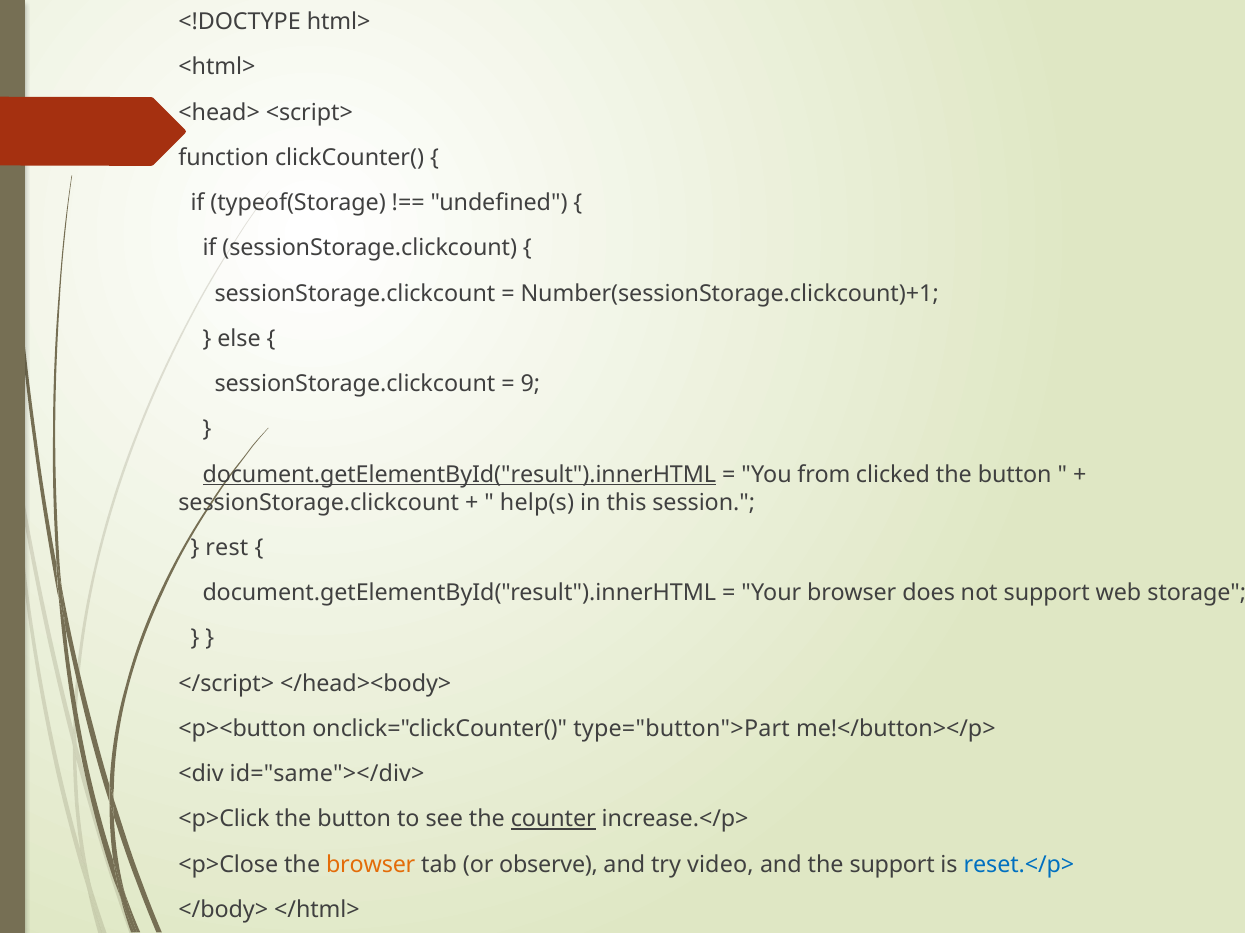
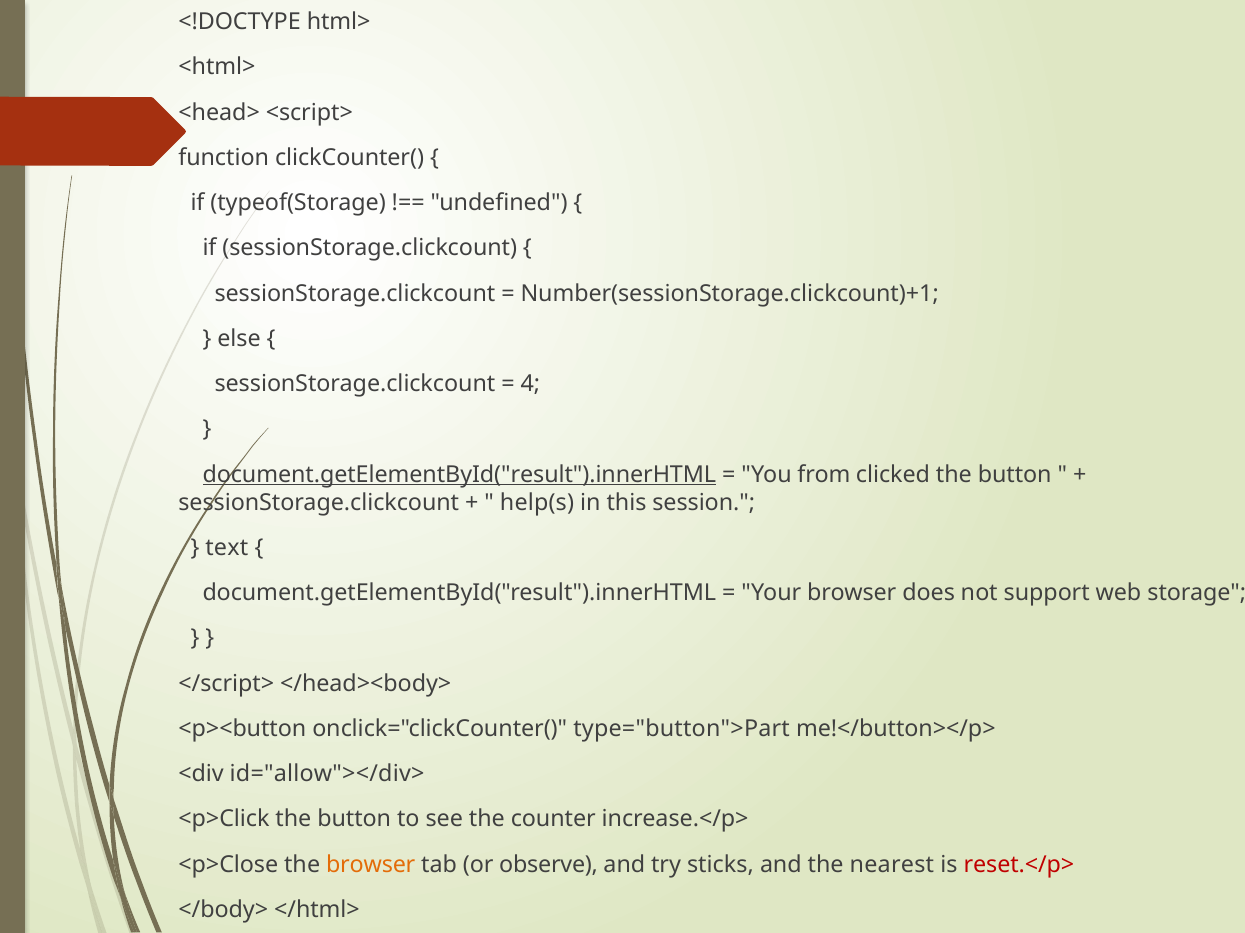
9: 9 -> 4 (530, 384)
rest: rest -> text (227, 548)
id="same"></div>: id="same"></div> -> id="allow"></div> (327, 774)
counter underline: present -> none (553, 820)
video: video -> sticks (720, 865)
the support: support -> nearest (892, 865)
reset.</p> colour: blue -> red (1019, 865)
